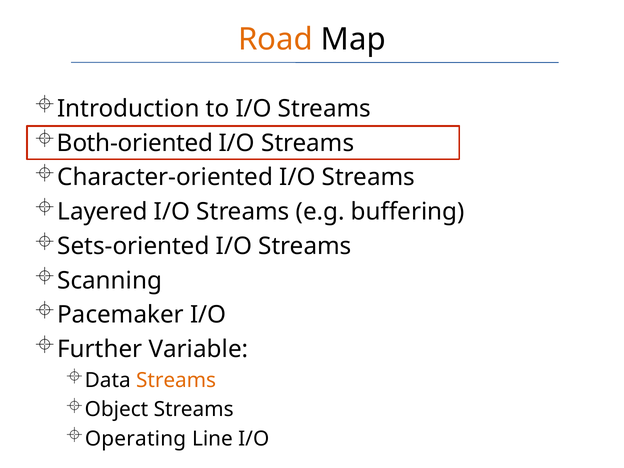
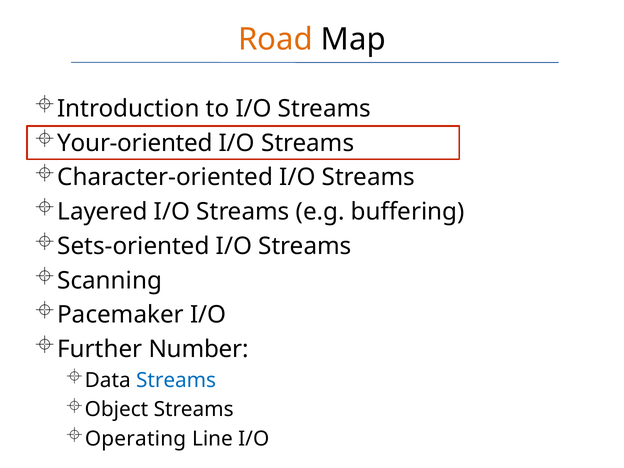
Both-oriented: Both-oriented -> Your-oriented (135, 143)
Variable: Variable -> Number (199, 349)
Streams colour: orange -> blue (176, 380)
